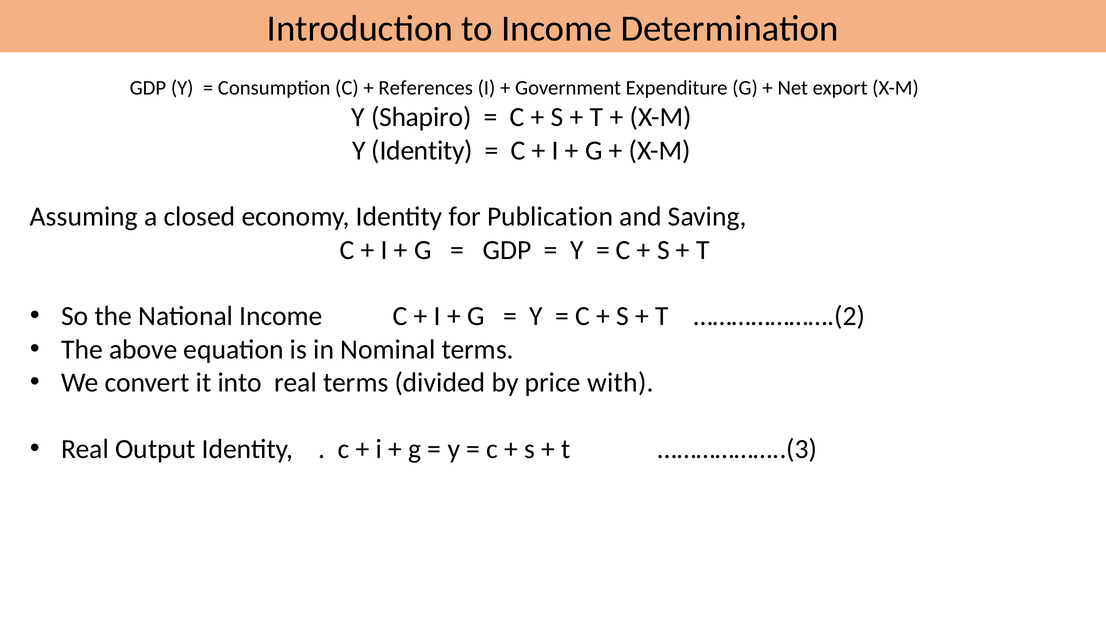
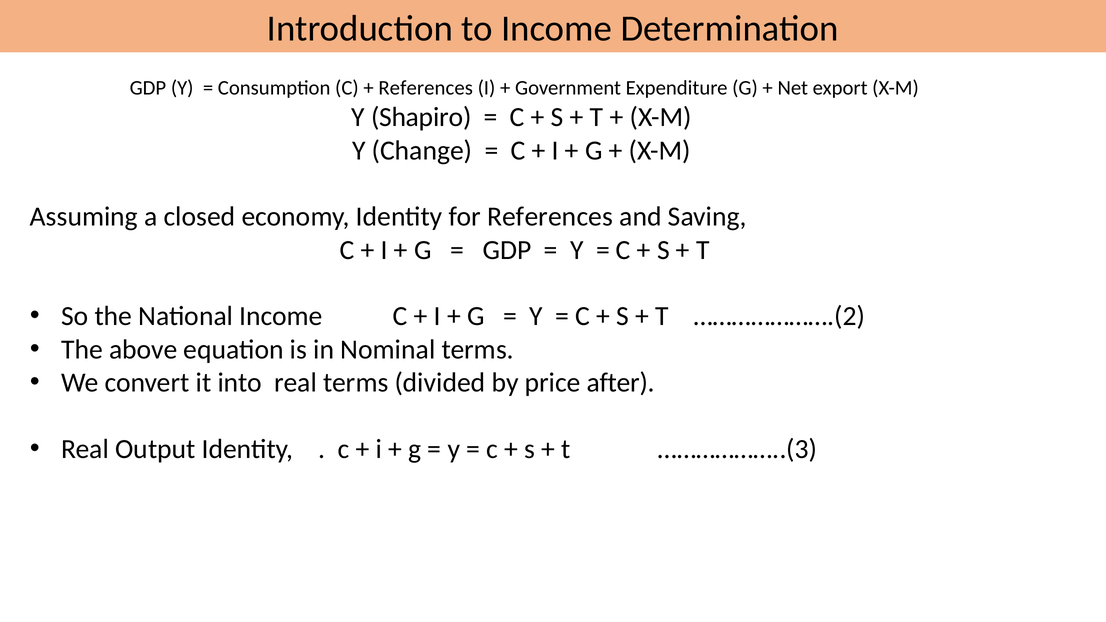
Y Identity: Identity -> Change (422, 150)
for Publication: Publication -> References (550, 217)
with: with -> after (621, 383)
